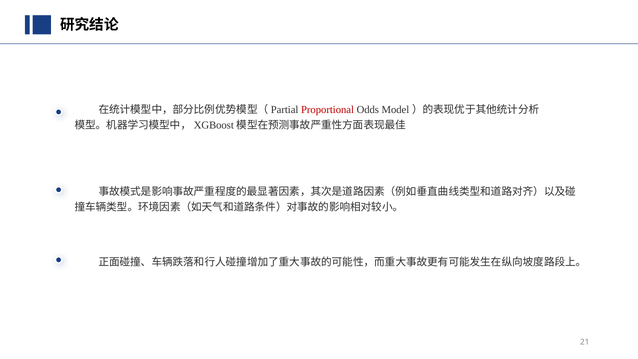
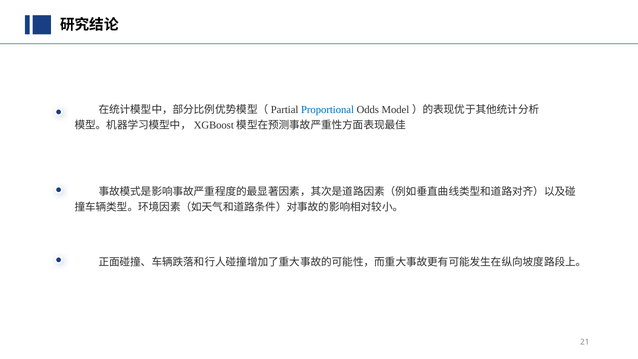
Proportional colour: red -> blue (328, 110)
